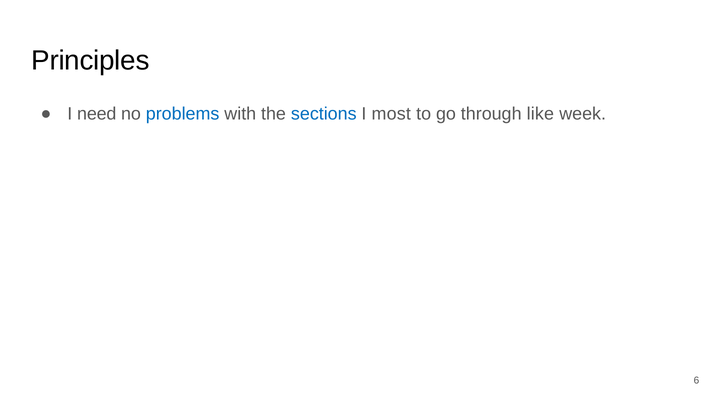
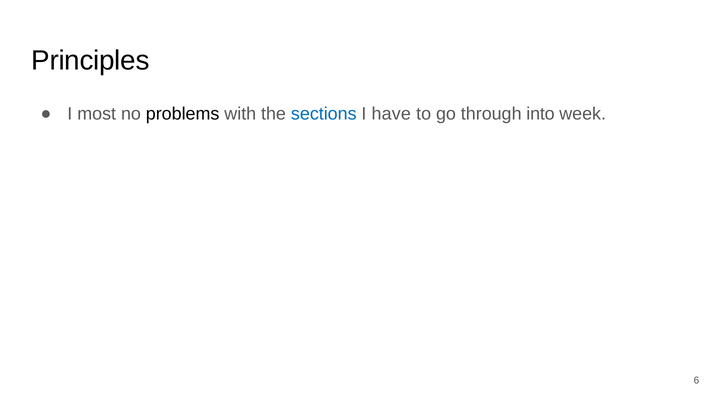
need: need -> most (97, 114)
problems colour: blue -> black (183, 114)
most: most -> have (391, 114)
like: like -> into (541, 114)
